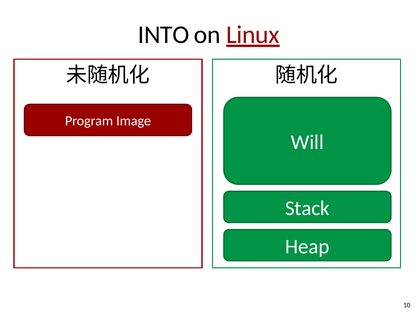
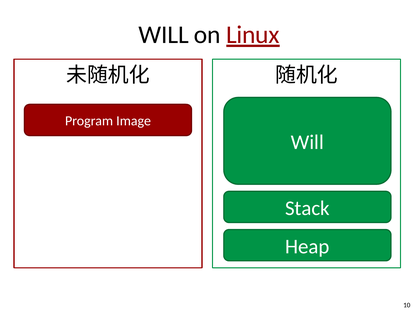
INTO: INTO -> WILL (164, 35)
